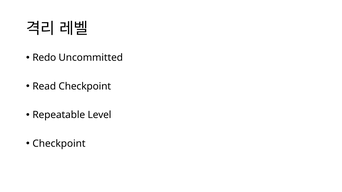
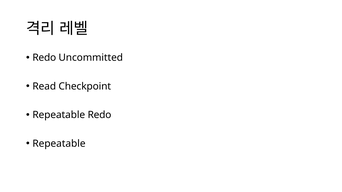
Repeatable Level: Level -> Redo (99, 115)
Checkpoint: Checkpoint -> Repeatable (59, 144)
